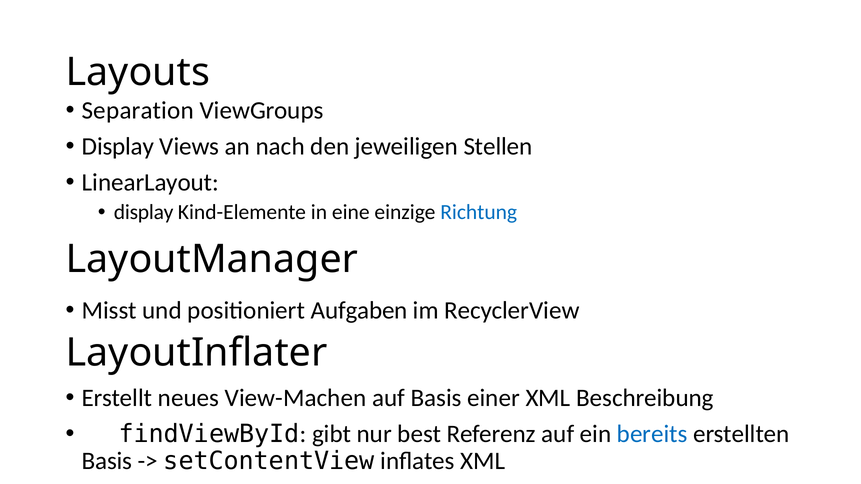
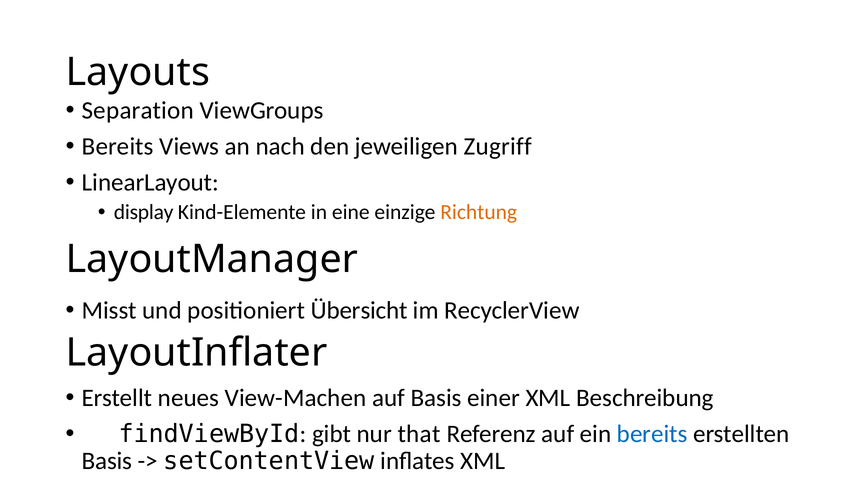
Display: Display -> Bereits (118, 147)
Stellen: Stellen -> Zugriff (498, 147)
Richtung colour: blue -> orange (479, 212)
Aufgaben: Aufgaben -> Übersicht (359, 310)
best: best -> that (419, 434)
